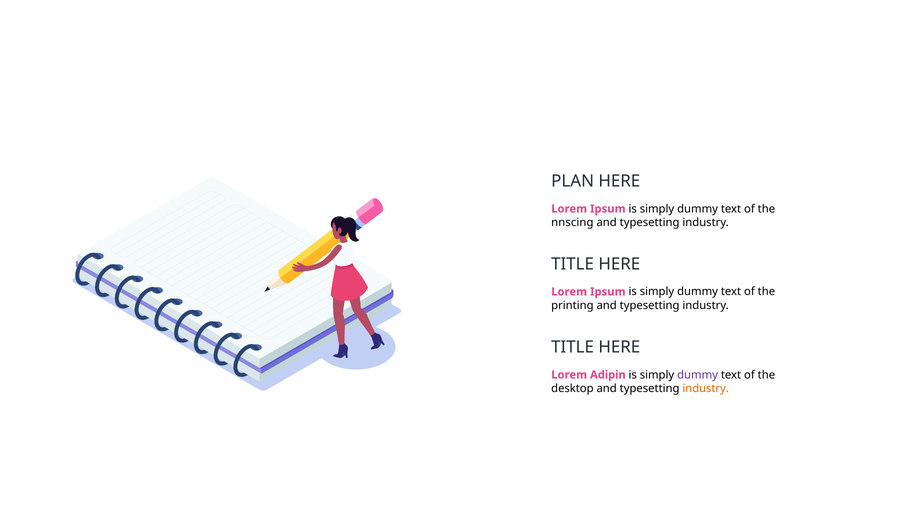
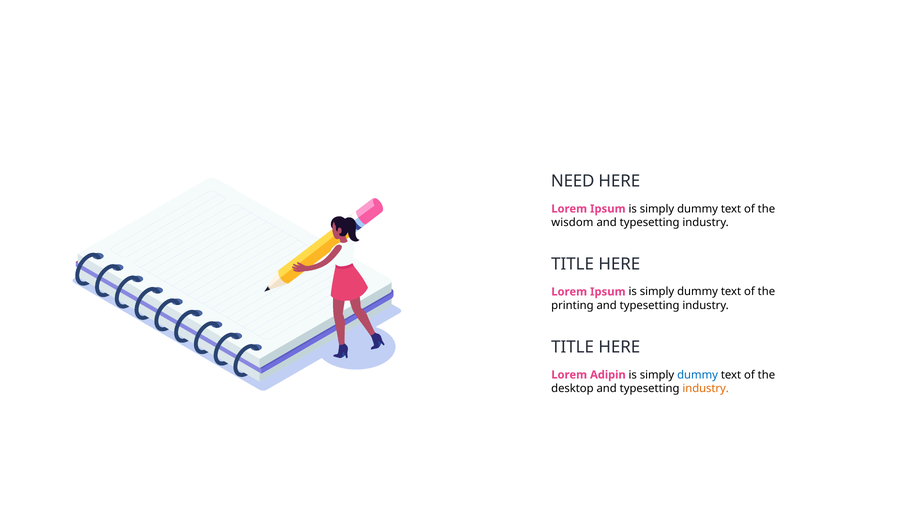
PLAN: PLAN -> NEED (573, 181)
nnscing: nnscing -> wisdom (572, 222)
dummy colour: purple -> blue (698, 375)
